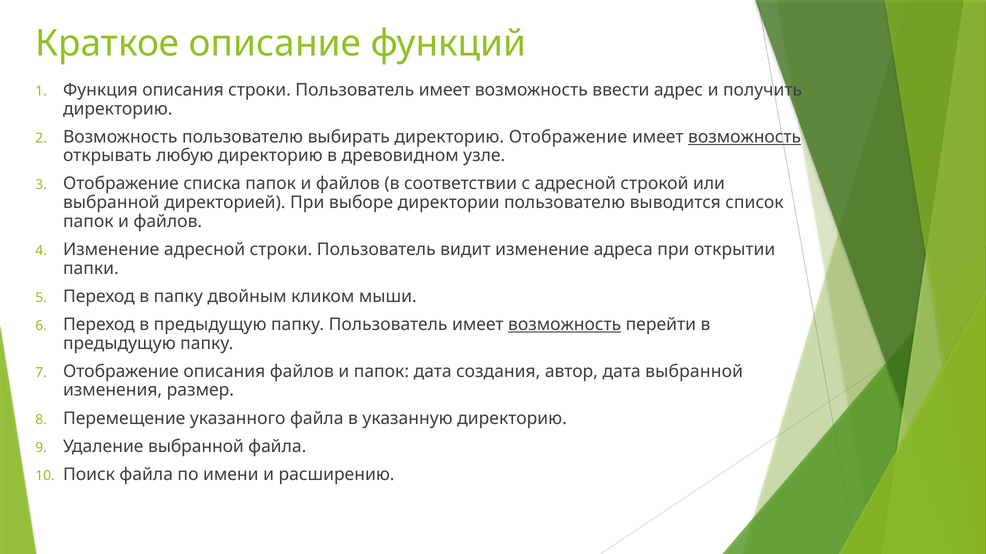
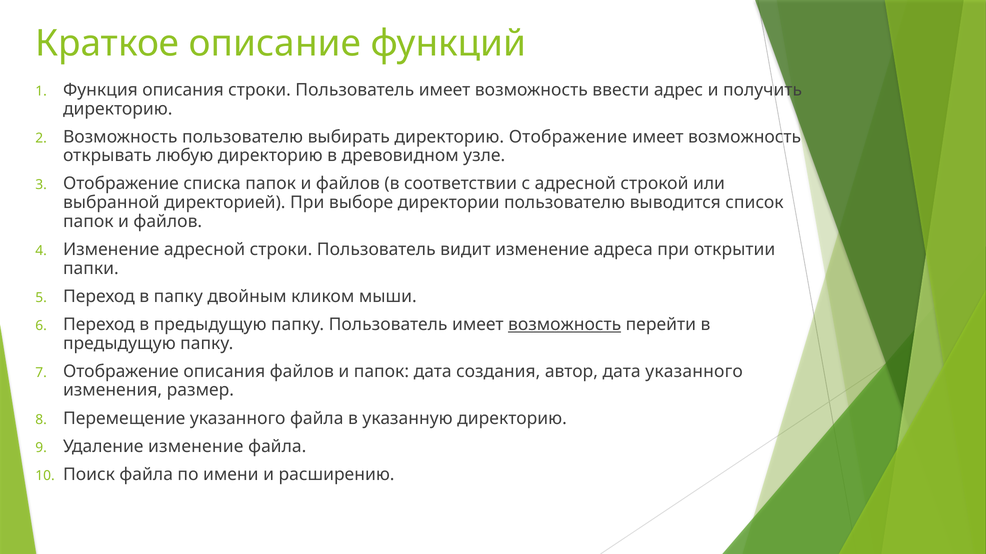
возможность underline: present -> none (745, 137)
дата выбранной: выбранной -> указанного (694, 372)
Удаление выбранной: выбранной -> изменение (196, 447)
